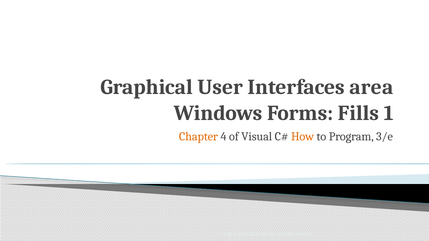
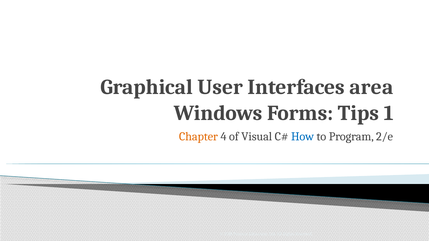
Fills: Fills -> Tips (358, 113)
How colour: orange -> blue (303, 137)
3/e: 3/e -> 2/e (384, 137)
